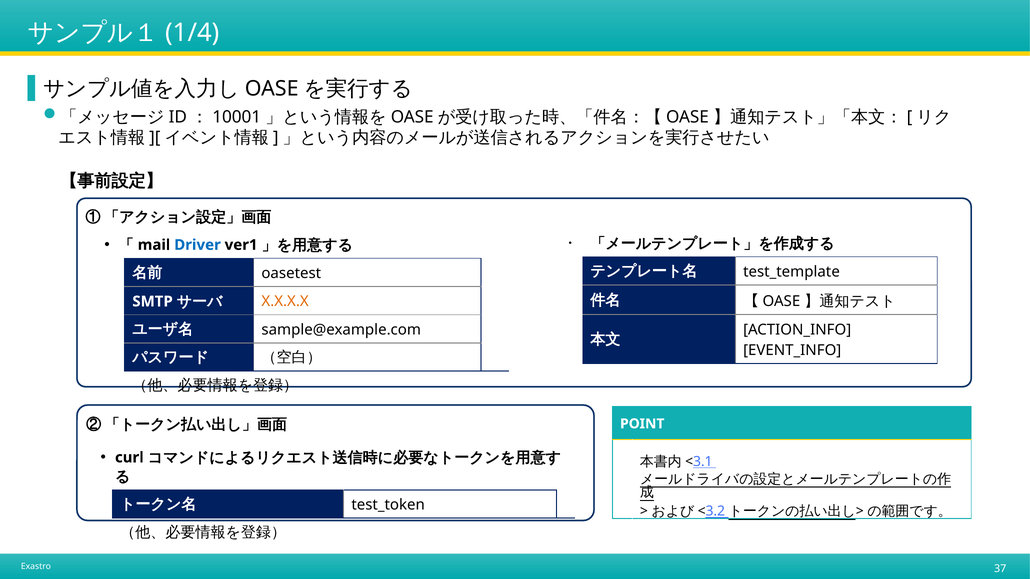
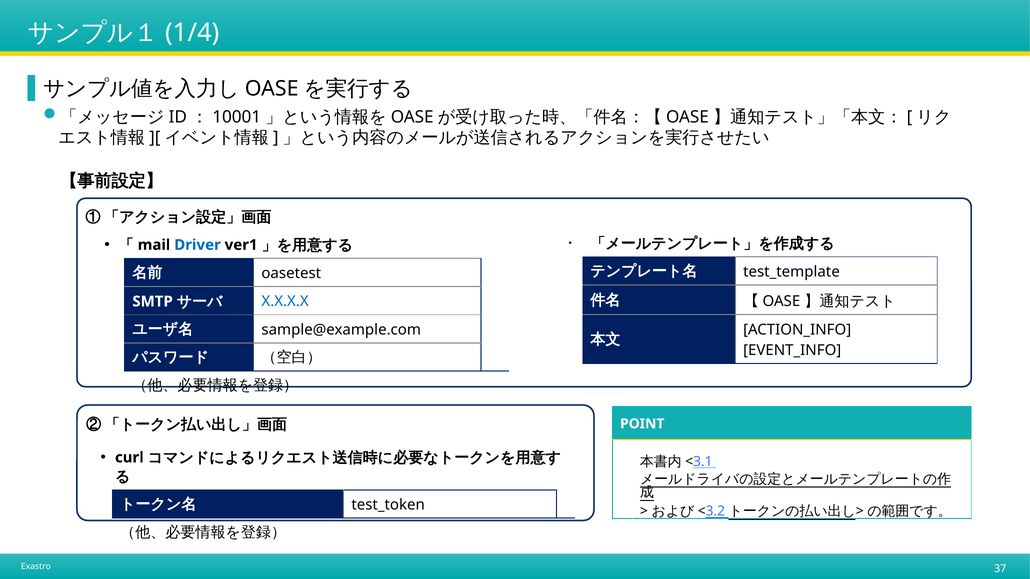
X.X.X.X colour: orange -> blue (285, 302)
